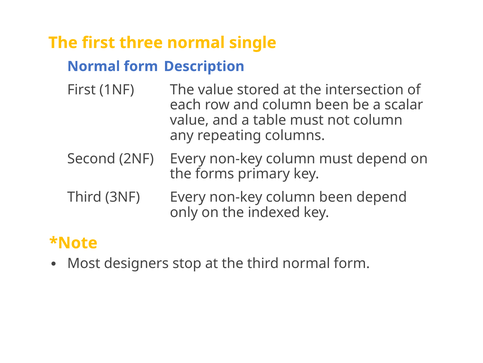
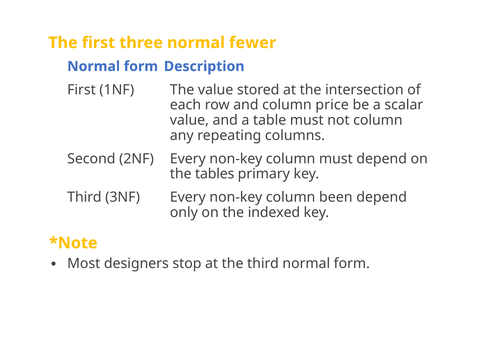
single: single -> fewer (253, 43)
and column been: been -> price (332, 105)
forms: forms -> tables (215, 174)
